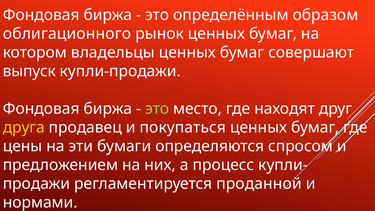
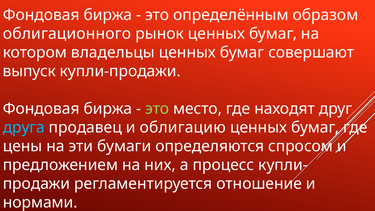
друга colour: yellow -> light blue (24, 127)
покупаться: покупаться -> облигацию (183, 127)
проданной: проданной -> отношение (259, 184)
